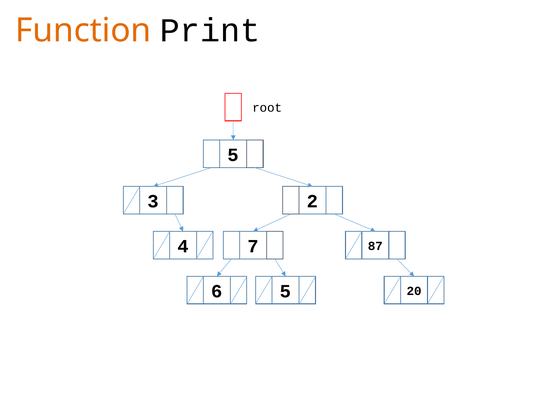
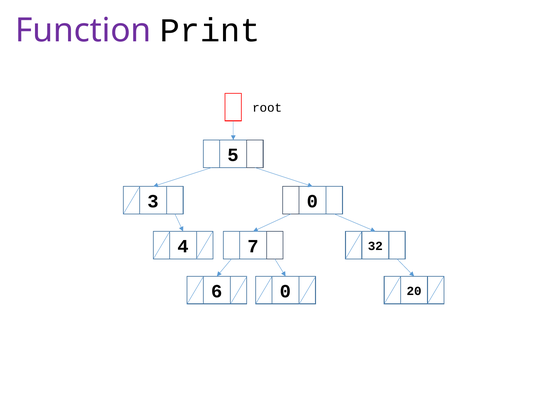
Function colour: orange -> purple (83, 31)
3 2: 2 -> 0 (313, 202)
87: 87 -> 32 (375, 246)
6 5: 5 -> 0 (286, 291)
